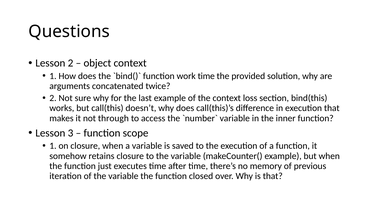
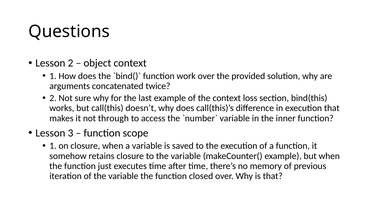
work time: time -> over (206, 76)
